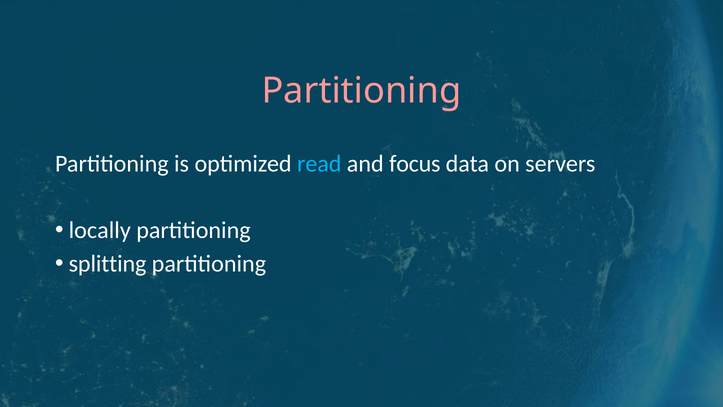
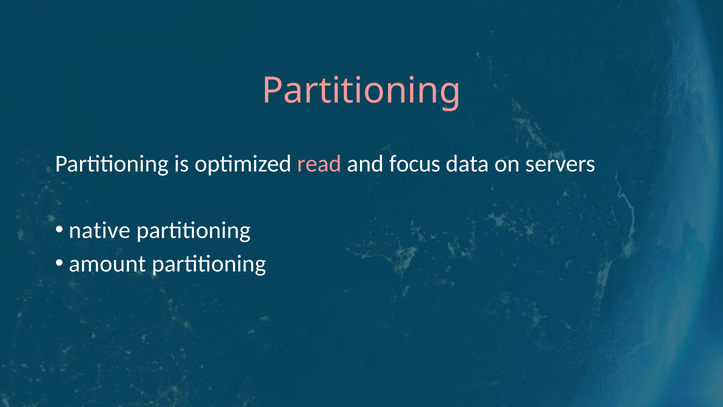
read colour: light blue -> pink (319, 164)
locally: locally -> native (100, 230)
splitting: splitting -> amount (107, 263)
